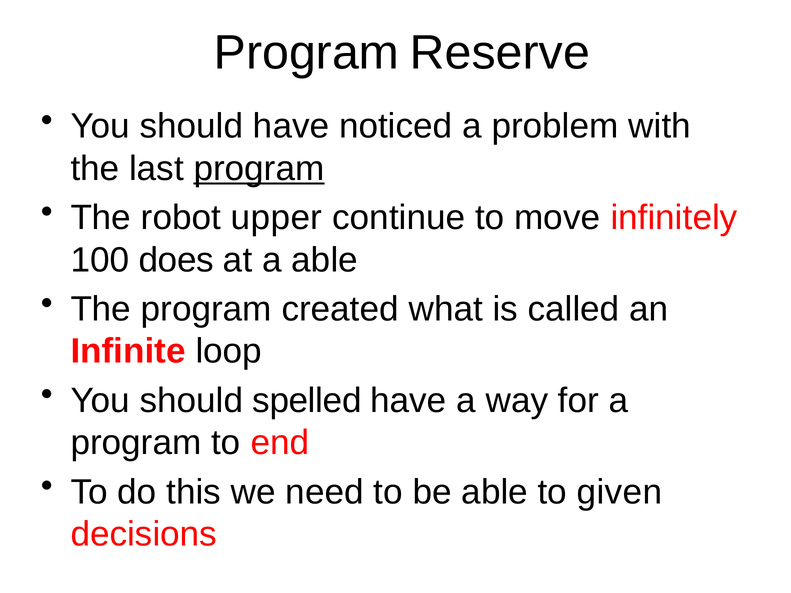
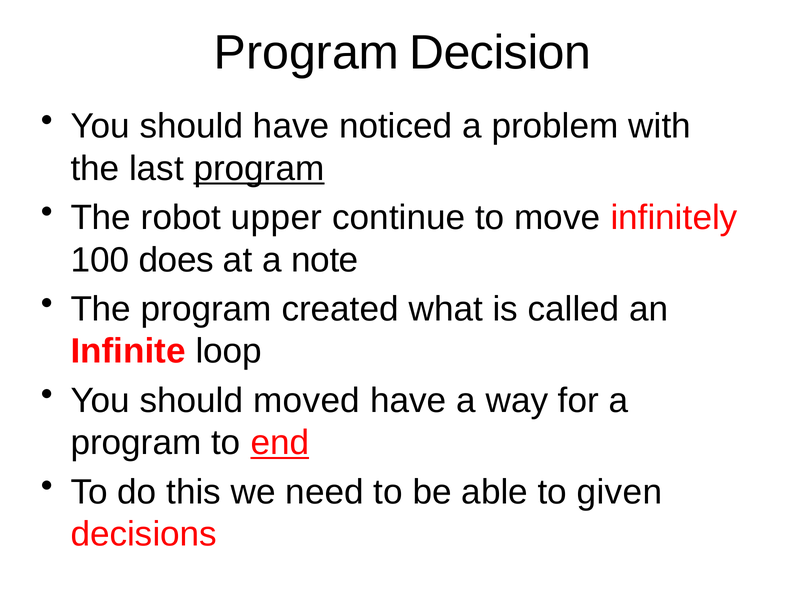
Reserve: Reserve -> Decision (500, 53)
a able: able -> note (325, 260)
spelled: spelled -> moved (307, 401)
end underline: none -> present (280, 443)
